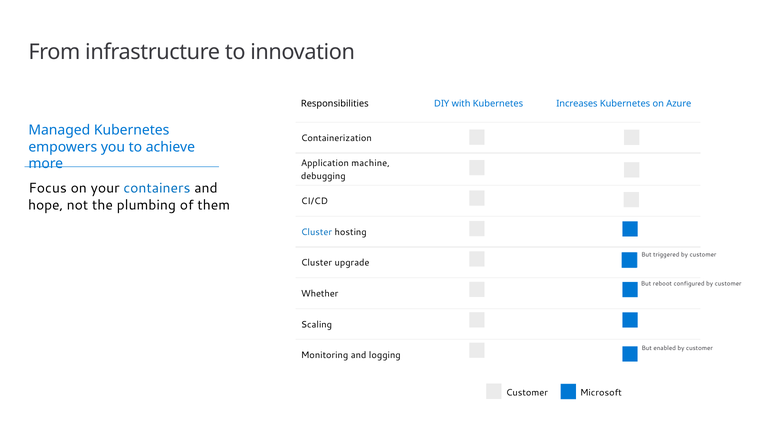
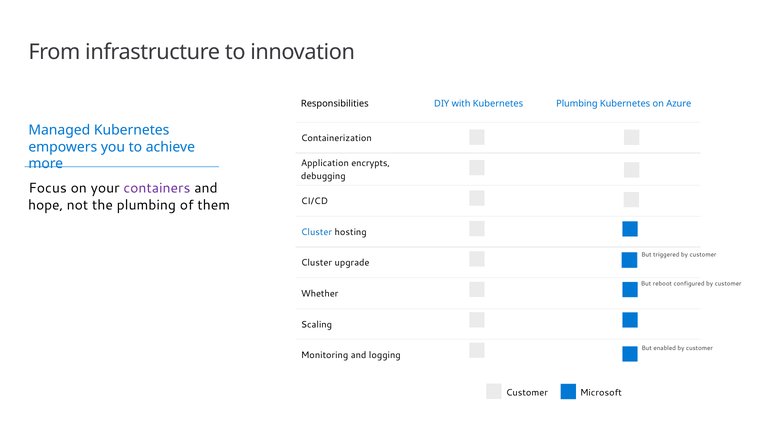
Kubernetes Increases: Increases -> Plumbing (577, 104)
machine: machine -> encrypts (371, 163)
containers colour: blue -> purple (157, 188)
